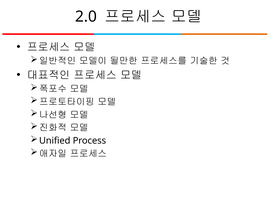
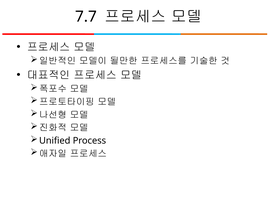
2.0: 2.0 -> 7.7 (86, 17)
